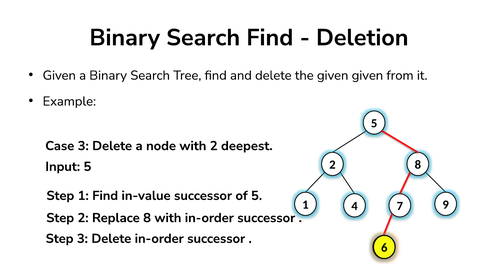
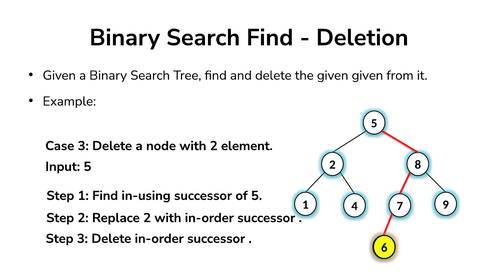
deepest: deepest -> element (247, 146)
in-value: in-value -> in-using (146, 196)
Replace 8: 8 -> 2 (147, 218)
